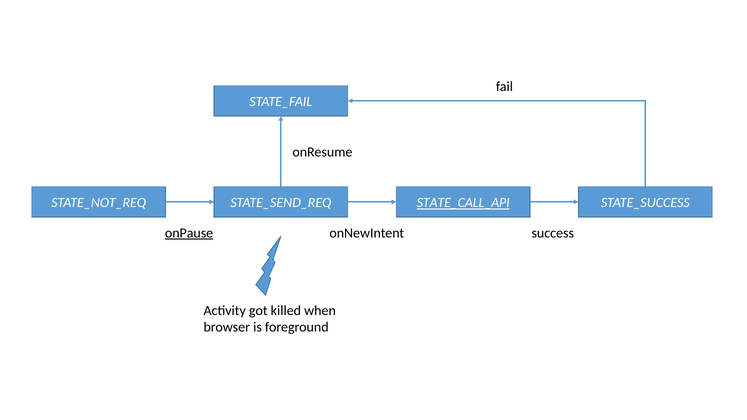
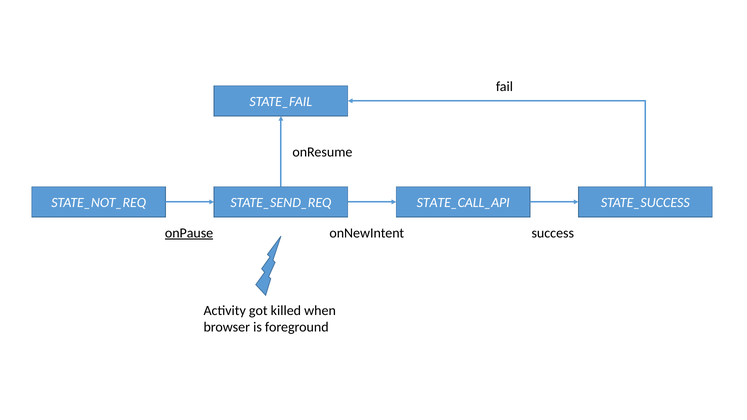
STATE_CALL_API underline: present -> none (463, 203)
